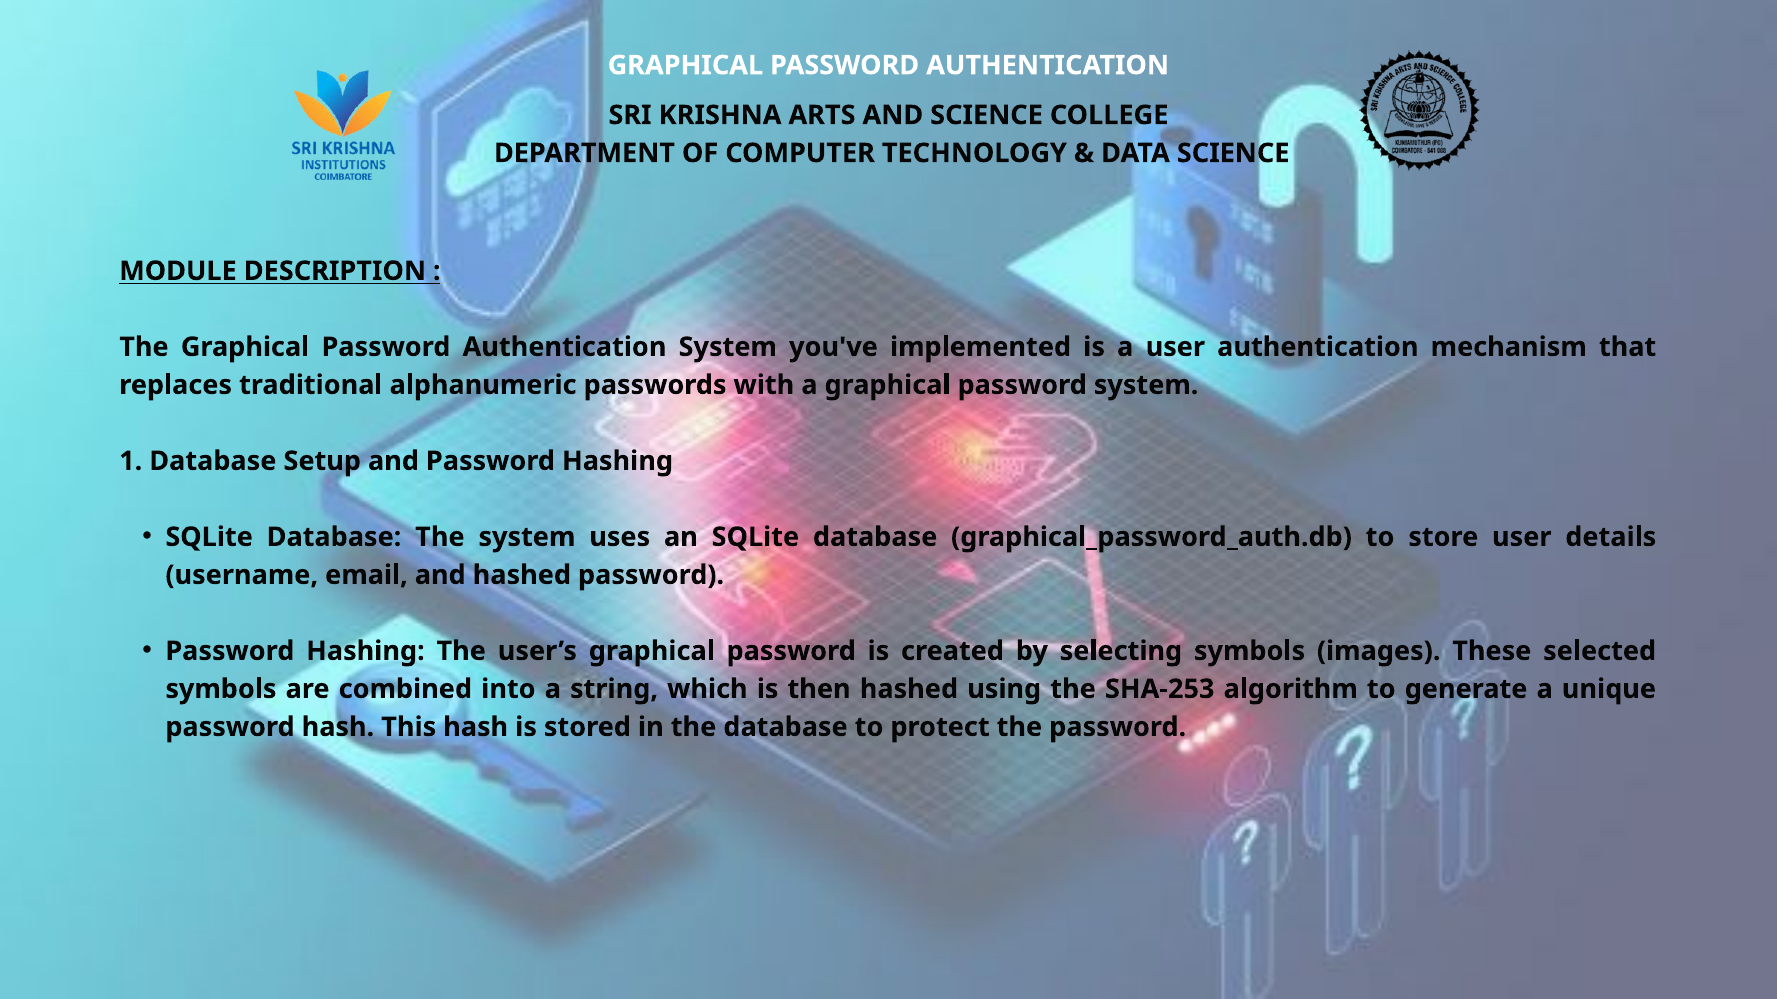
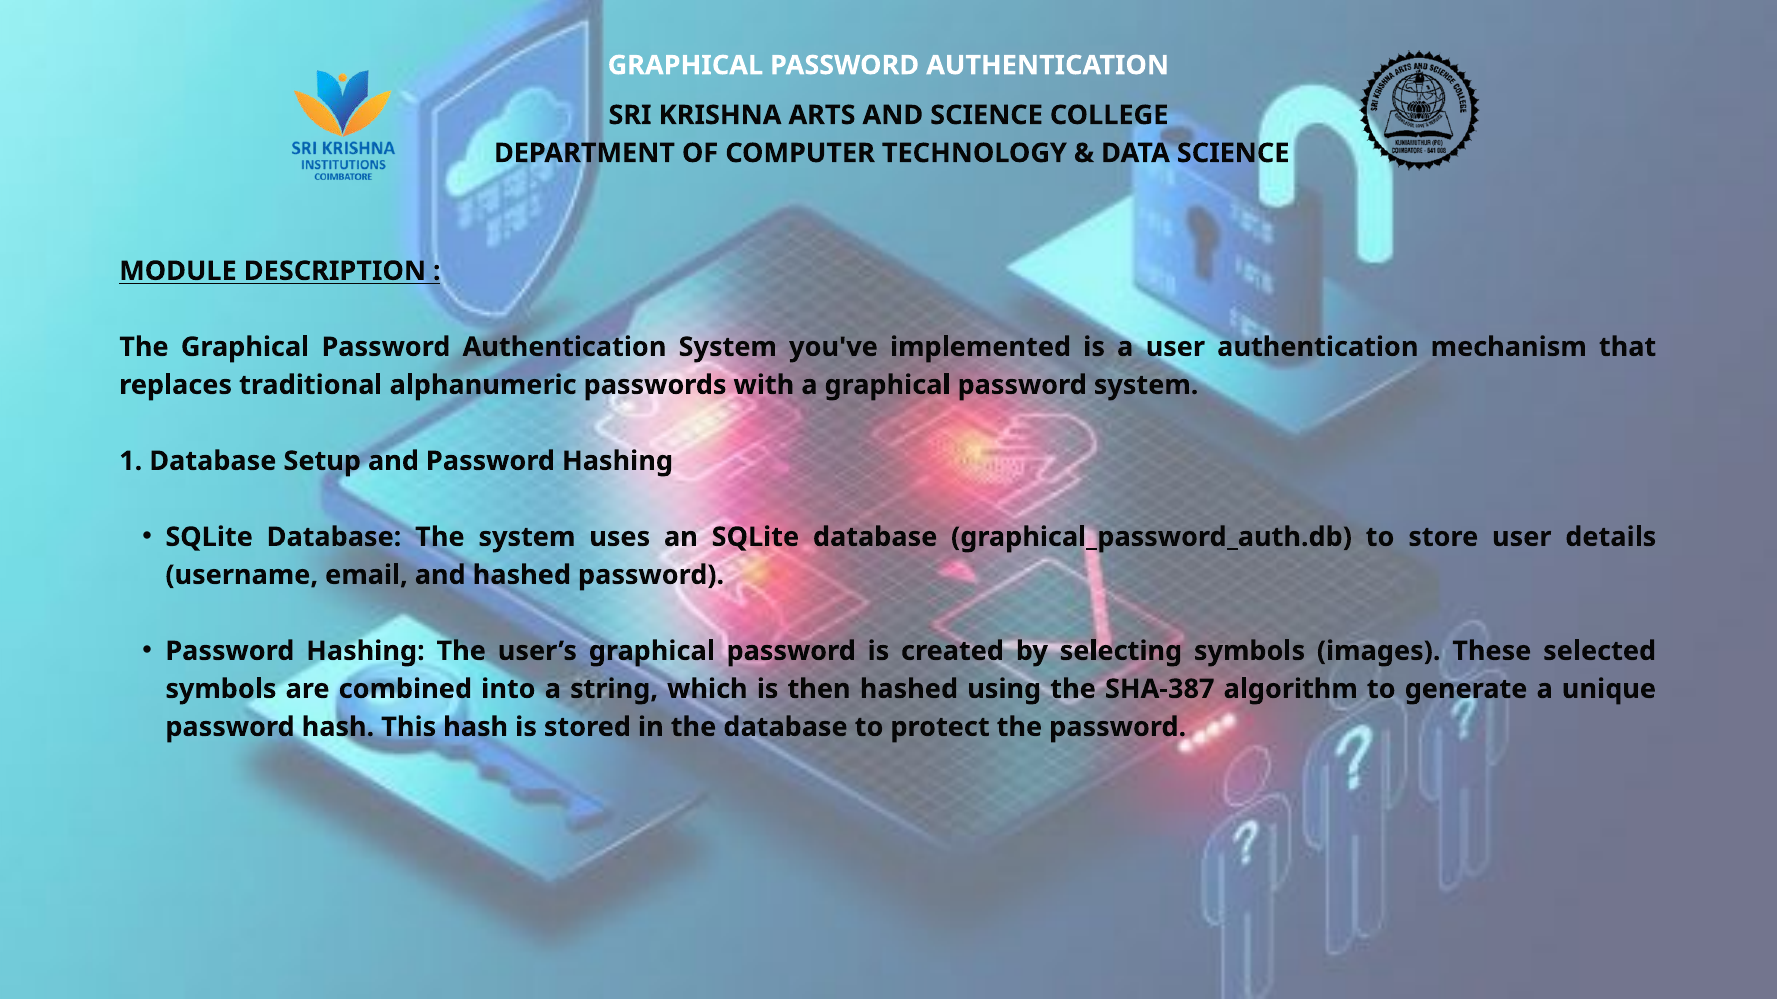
SHA-253: SHA-253 -> SHA-387 (1160, 689)
